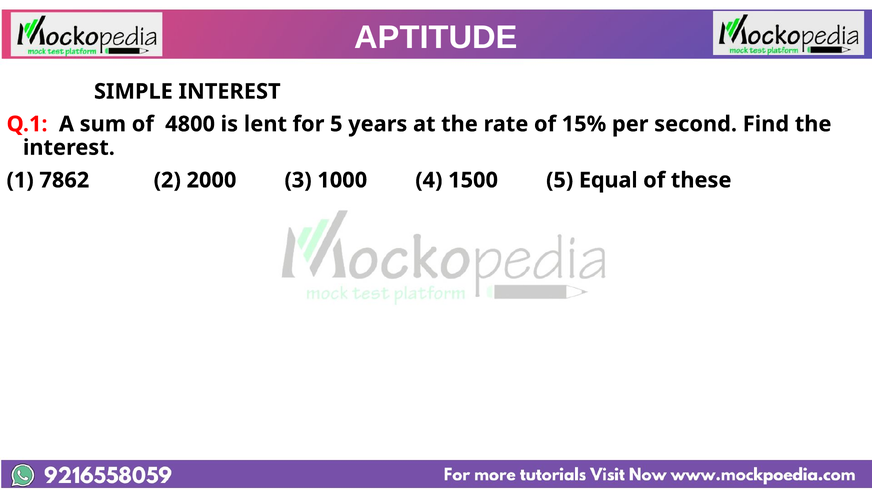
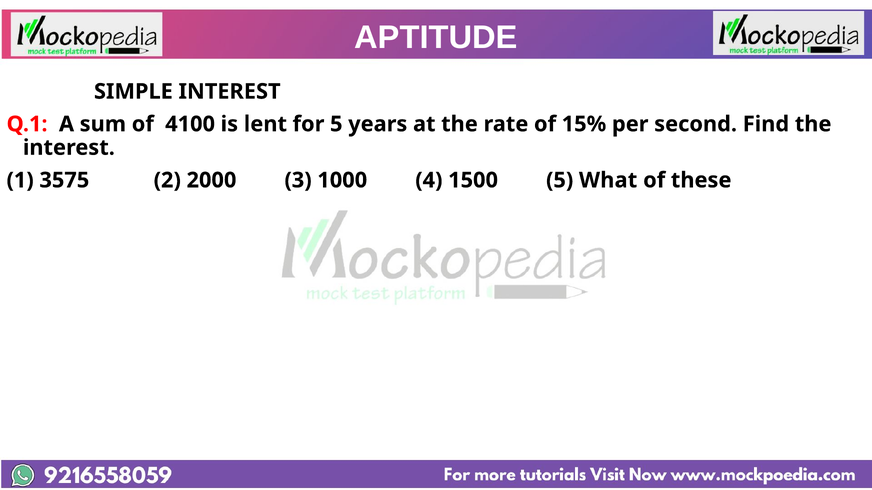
4800: 4800 -> 4100 (190, 124)
7862: 7862 -> 3575 (64, 180)
Equal: Equal -> What (608, 180)
